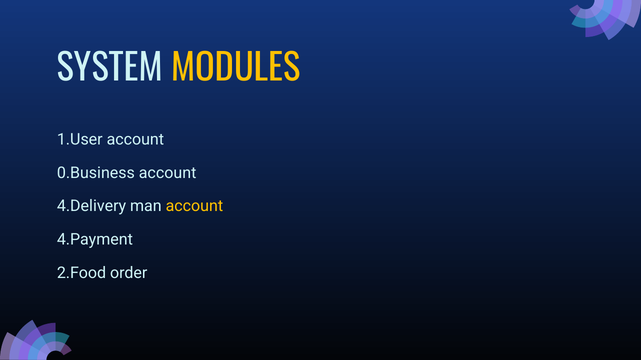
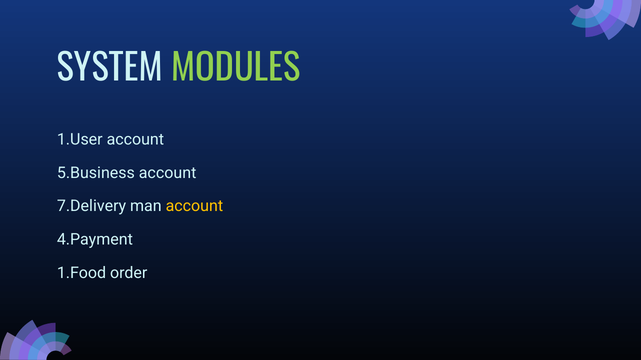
MODULES colour: yellow -> light green (236, 69)
0.Business: 0.Business -> 5.Business (96, 173)
4.Delivery: 4.Delivery -> 7.Delivery (92, 206)
2.Food: 2.Food -> 1.Food (81, 273)
